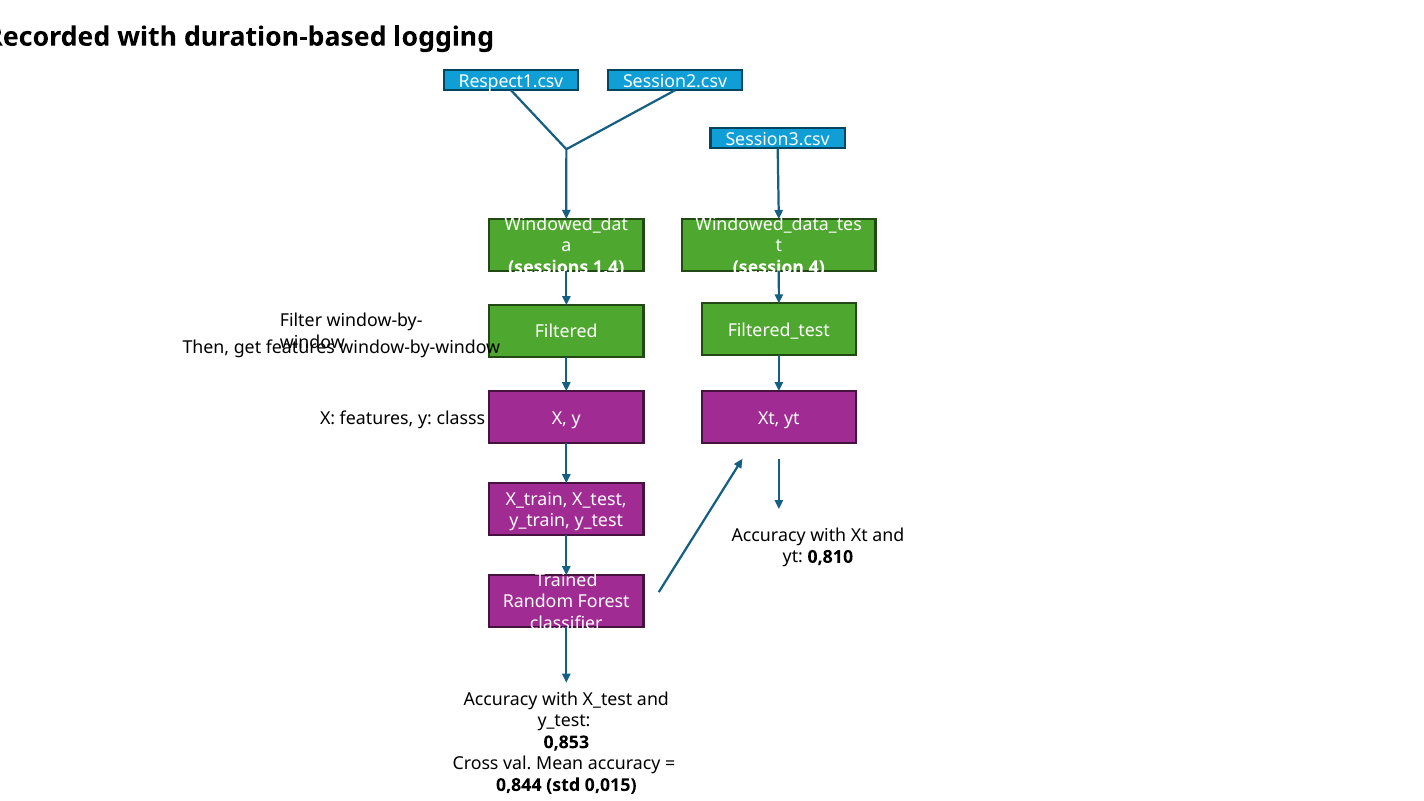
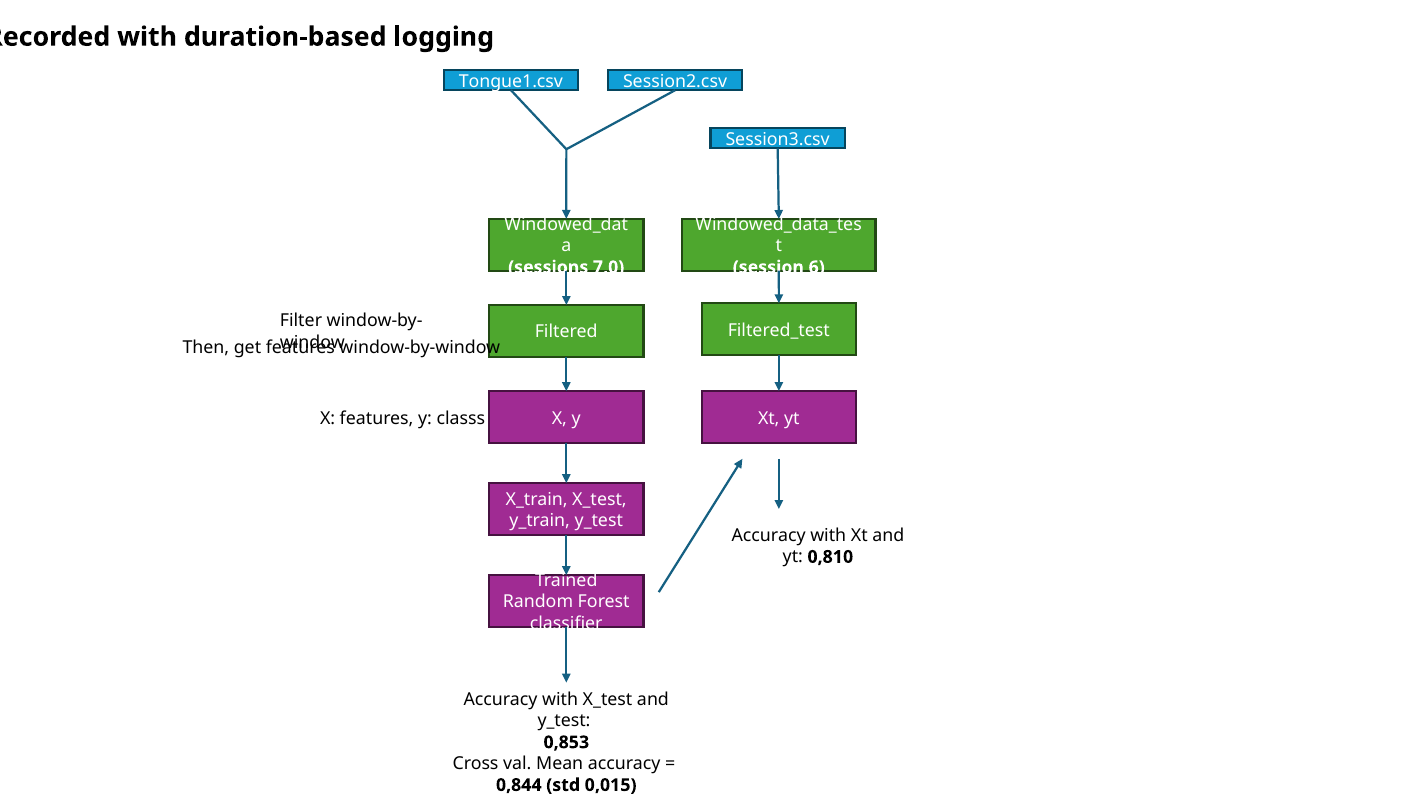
Respect1.csv: Respect1.csv -> Tongue1.csv (511, 81)
1,4: 1,4 -> 7,0 (609, 267)
4: 4 -> 6 (817, 267)
